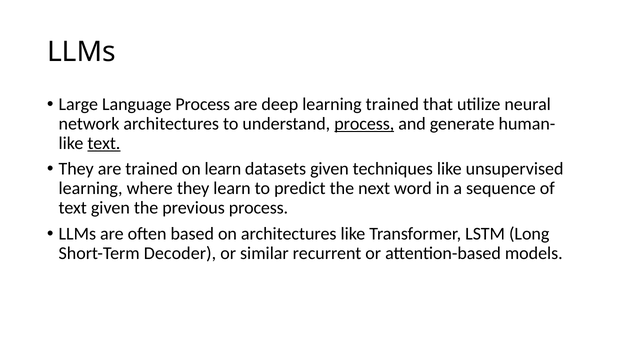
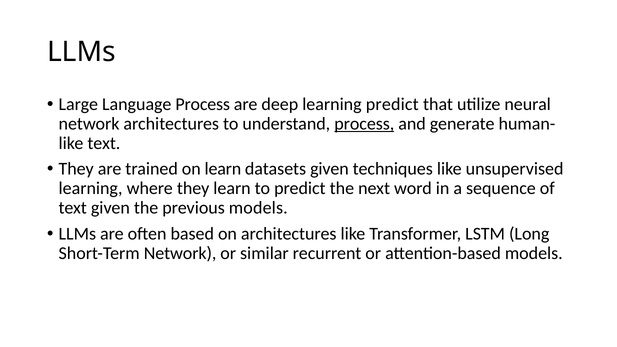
learning trained: trained -> predict (392, 104)
text underline: present -> none (104, 143)
previous process: process -> models (258, 208)
Short-Term Decoder: Decoder -> Network (180, 253)
